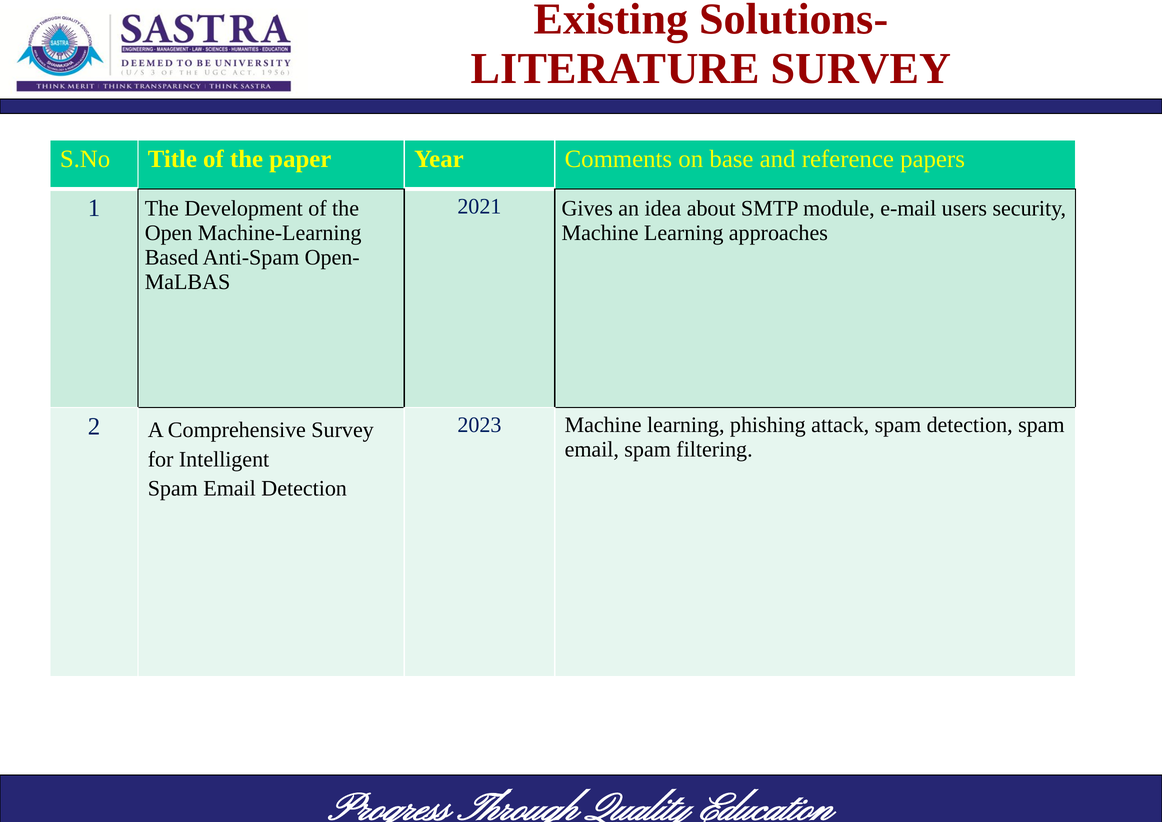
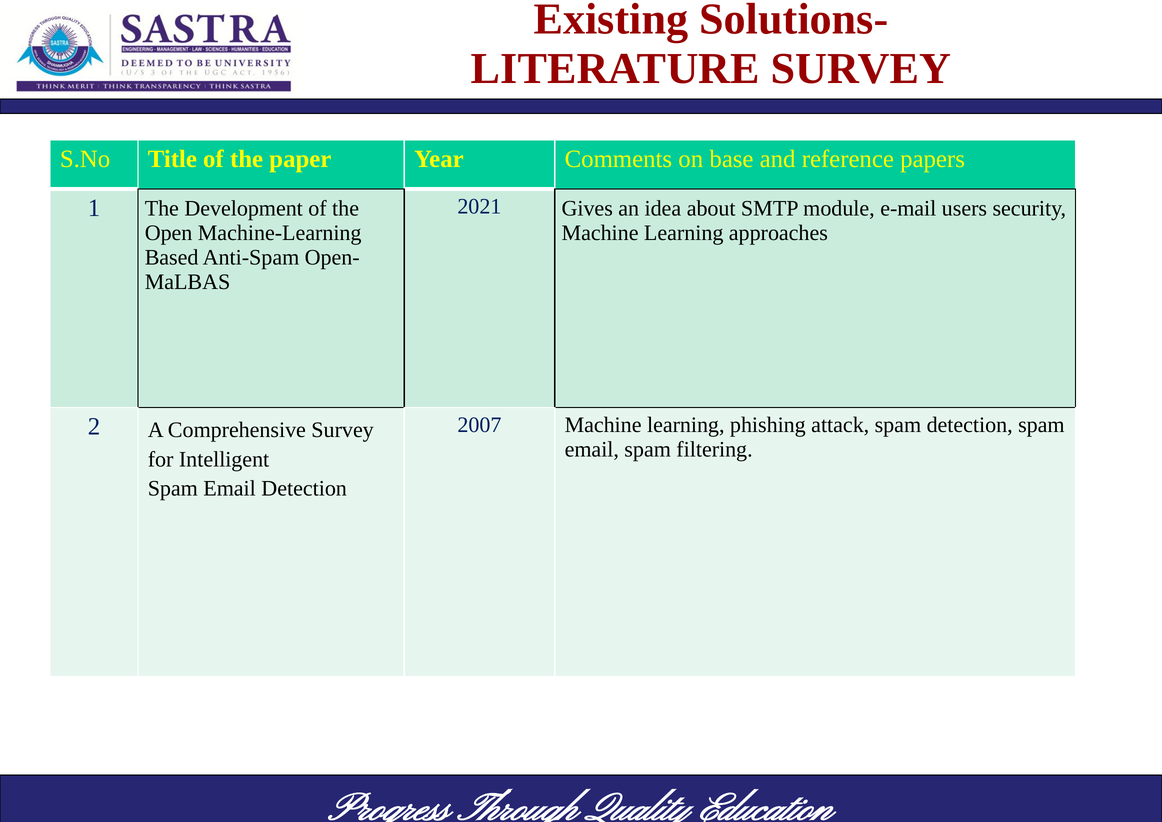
2023: 2023 -> 2007 (479, 425)
